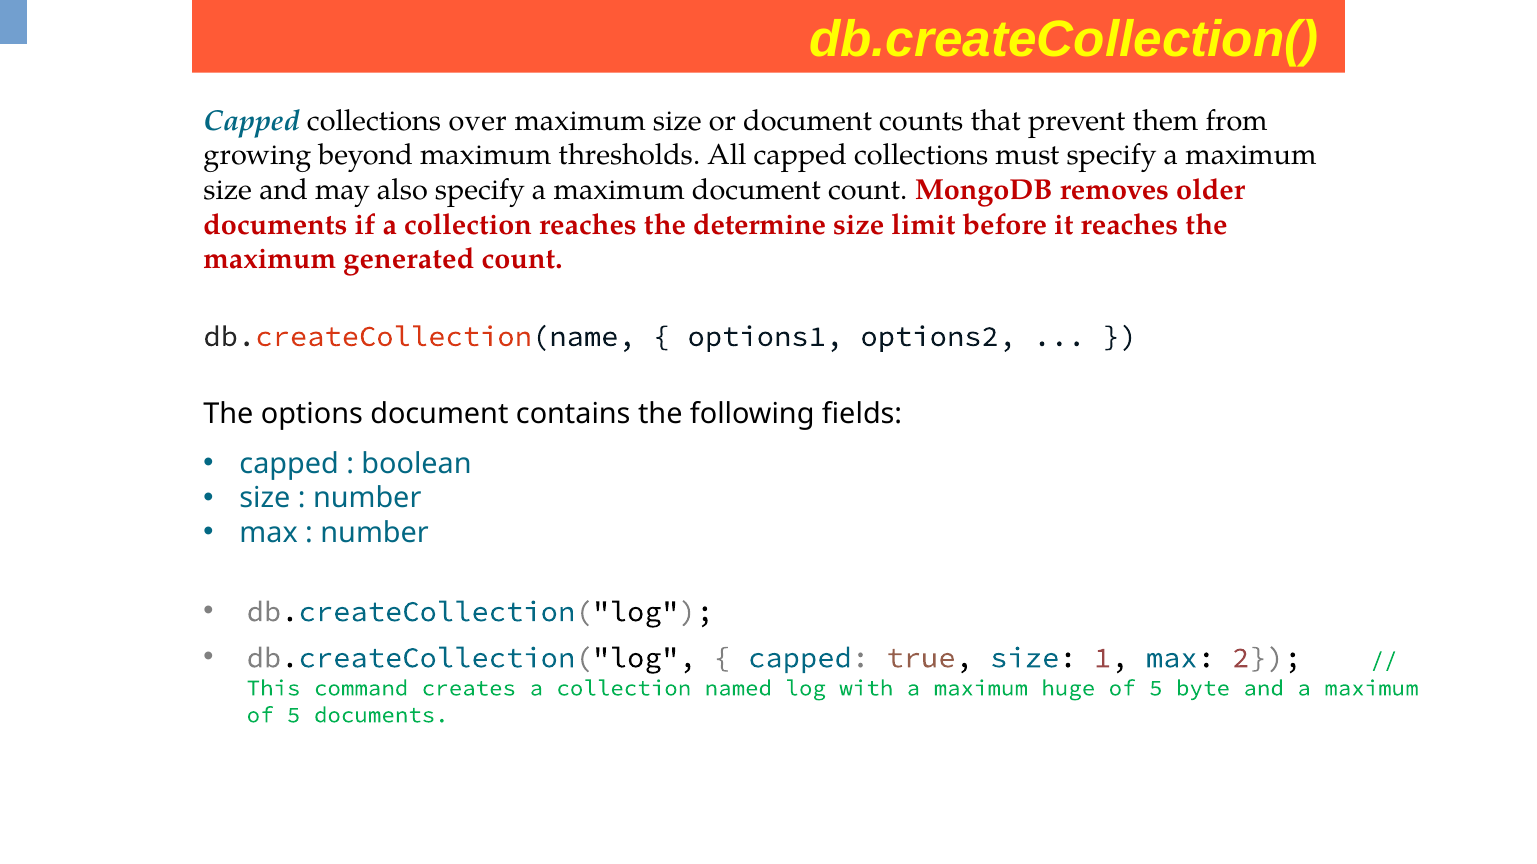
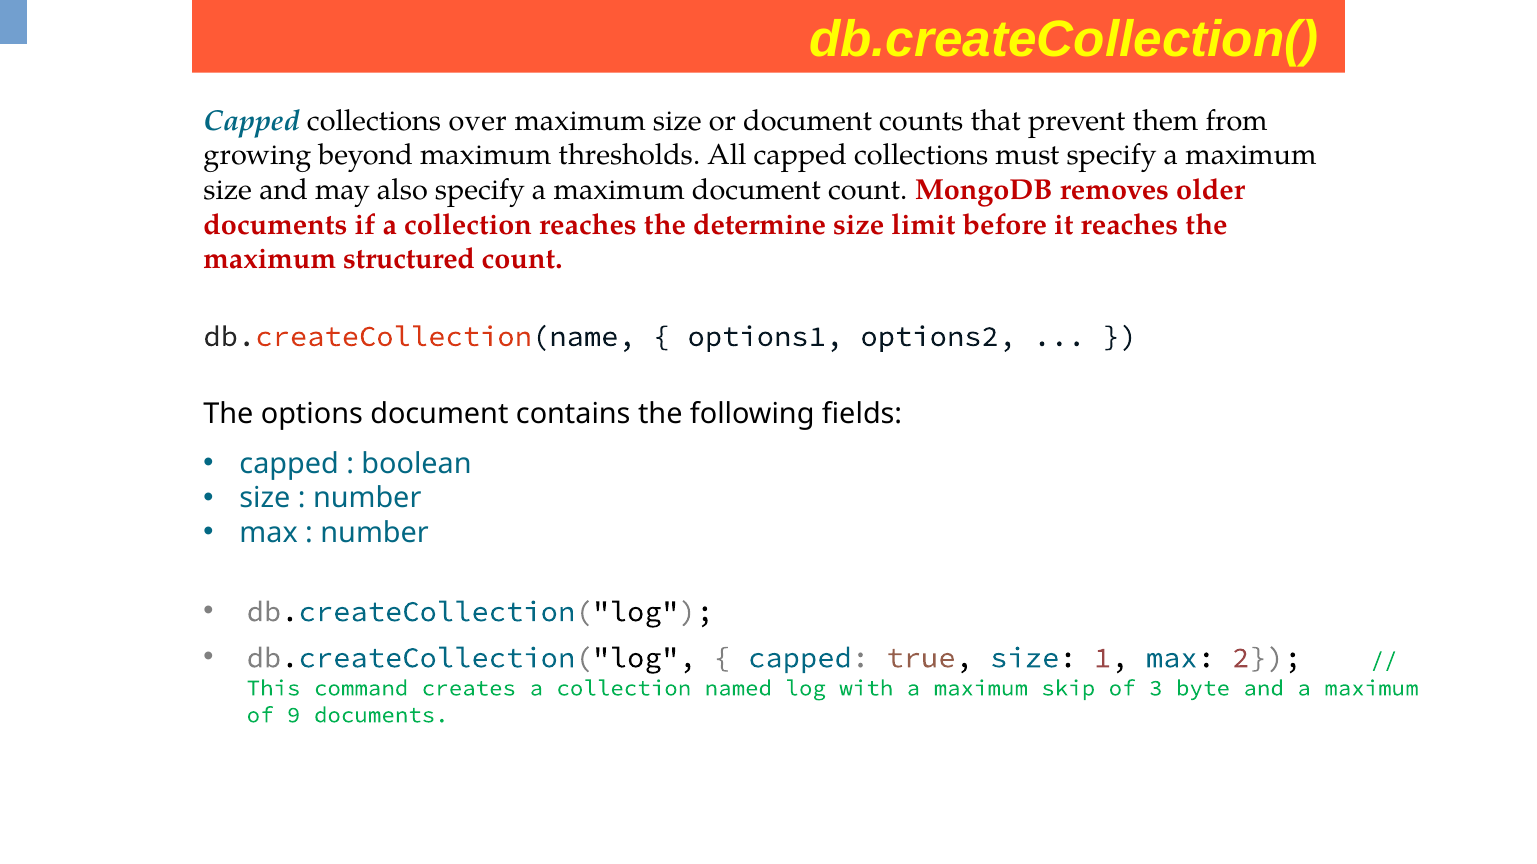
generated: generated -> structured (409, 259)
huge: huge -> skip (1068, 688)
5: 5 -> 3 (1156, 688)
5: 5 -> 9 (294, 715)
